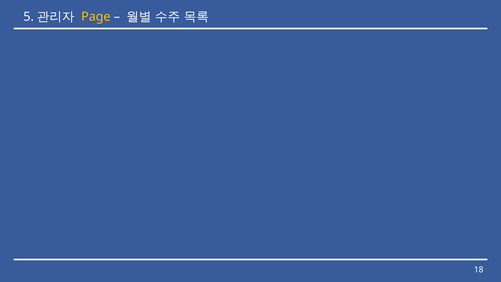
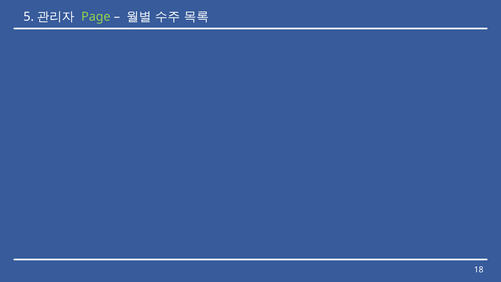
Page colour: yellow -> light green (96, 17)
